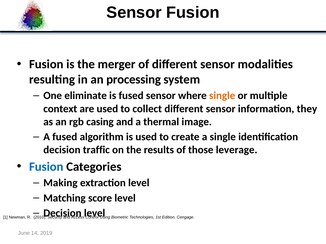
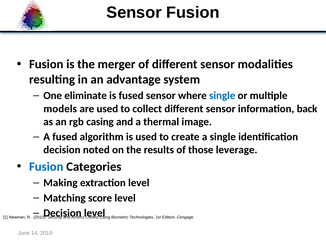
processing: processing -> advantage (134, 80)
single colour: orange -> blue (222, 96)
context: context -> models (60, 109)
they: they -> back (307, 109)
traffic: traffic -> noted (96, 150)
